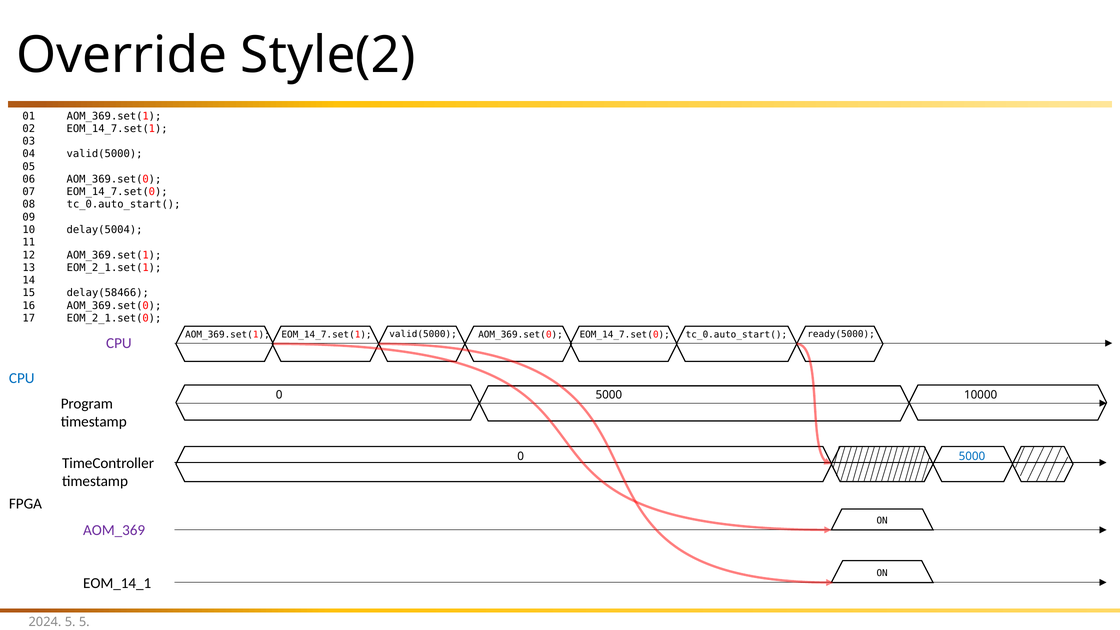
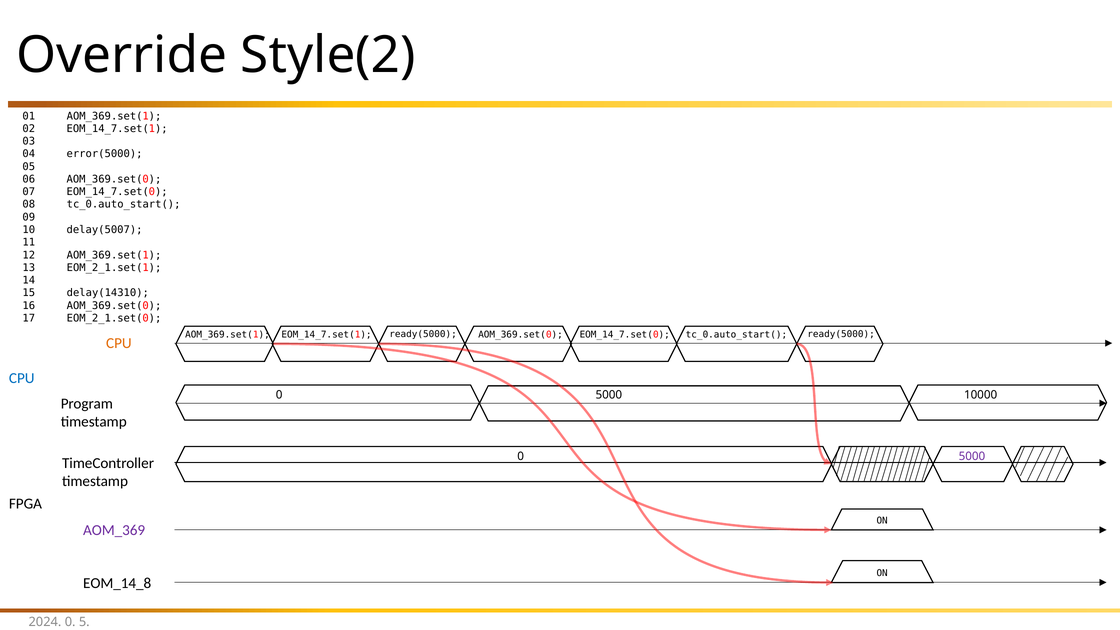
04 valid(5000: valid(5000 -> error(5000 (105, 154)
delay(5004: delay(5004 -> delay(5007 (105, 230)
delay(58466: delay(58466 -> delay(14310 (108, 293)
valid(5000: valid(5000 -> ready(5000 (423, 334)
CPU colour: purple -> orange (119, 343)
5000 colour: blue -> purple (972, 457)
EOM_14_1: EOM_14_1 -> EOM_14_8 (117, 583)
2024 5: 5 -> 0 (70, 622)
